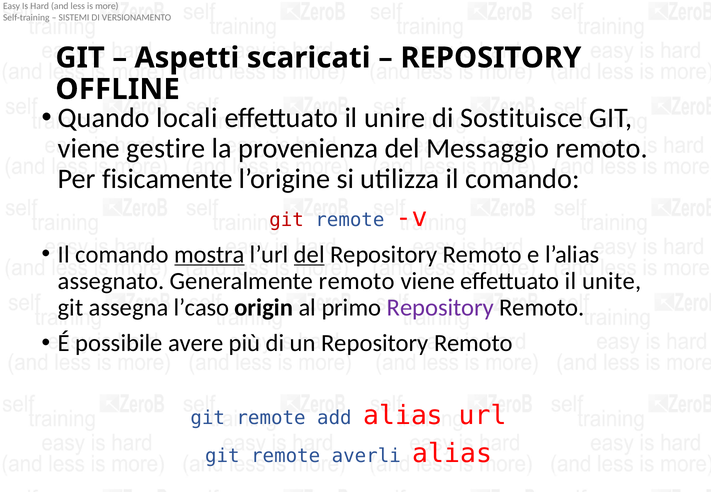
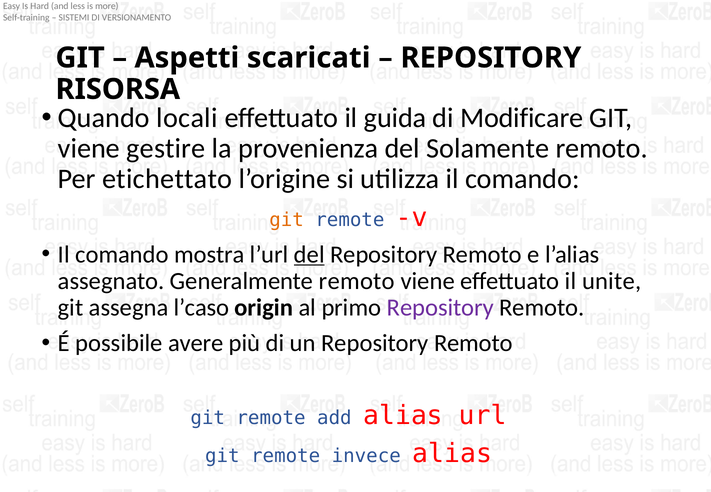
OFFLINE: OFFLINE -> RISORSA (118, 89)
unire: unire -> guida (395, 118)
Sostituisce: Sostituisce -> Modificare (522, 118)
Messaggio: Messaggio -> Solamente (488, 149)
fisicamente: fisicamente -> etichettato (167, 179)
git colour: red -> orange (287, 220)
mostra underline: present -> none (209, 255)
averli: averli -> invece (366, 456)
